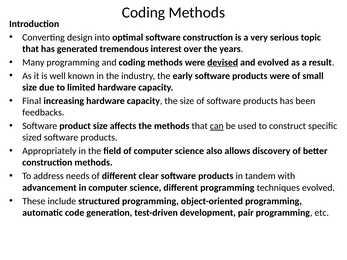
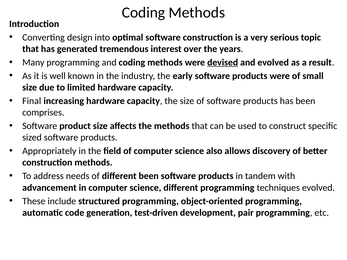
feedbacks: feedbacks -> comprises (43, 113)
can underline: present -> none (217, 126)
different clear: clear -> been (149, 176)
